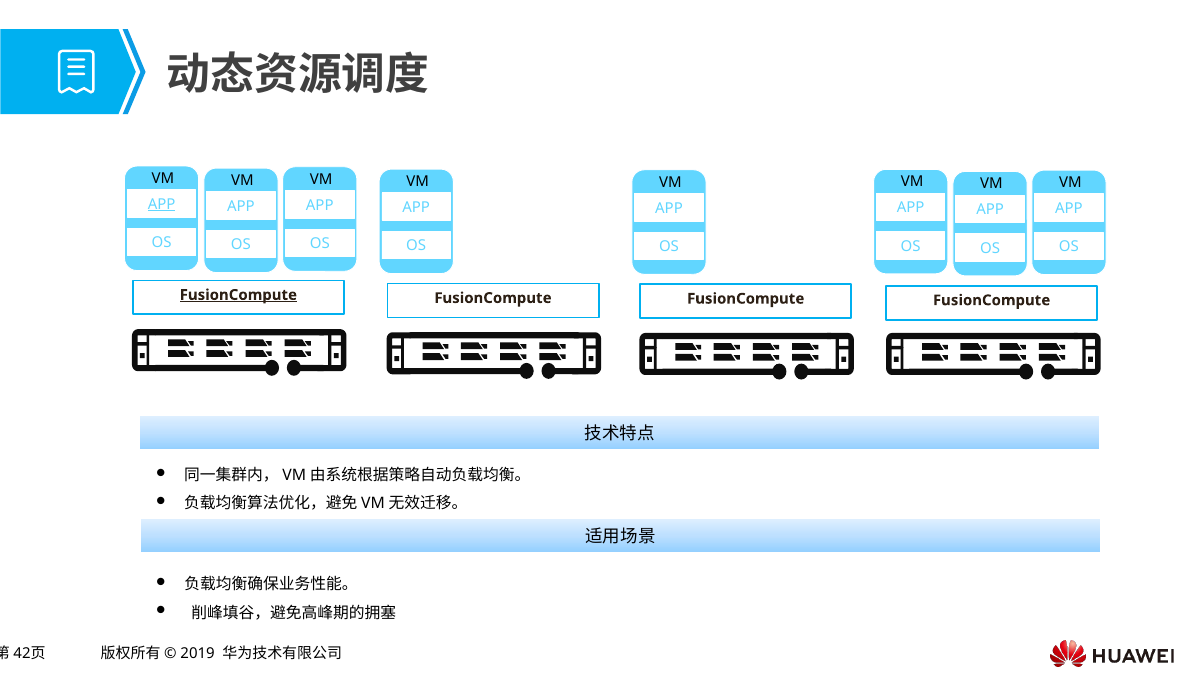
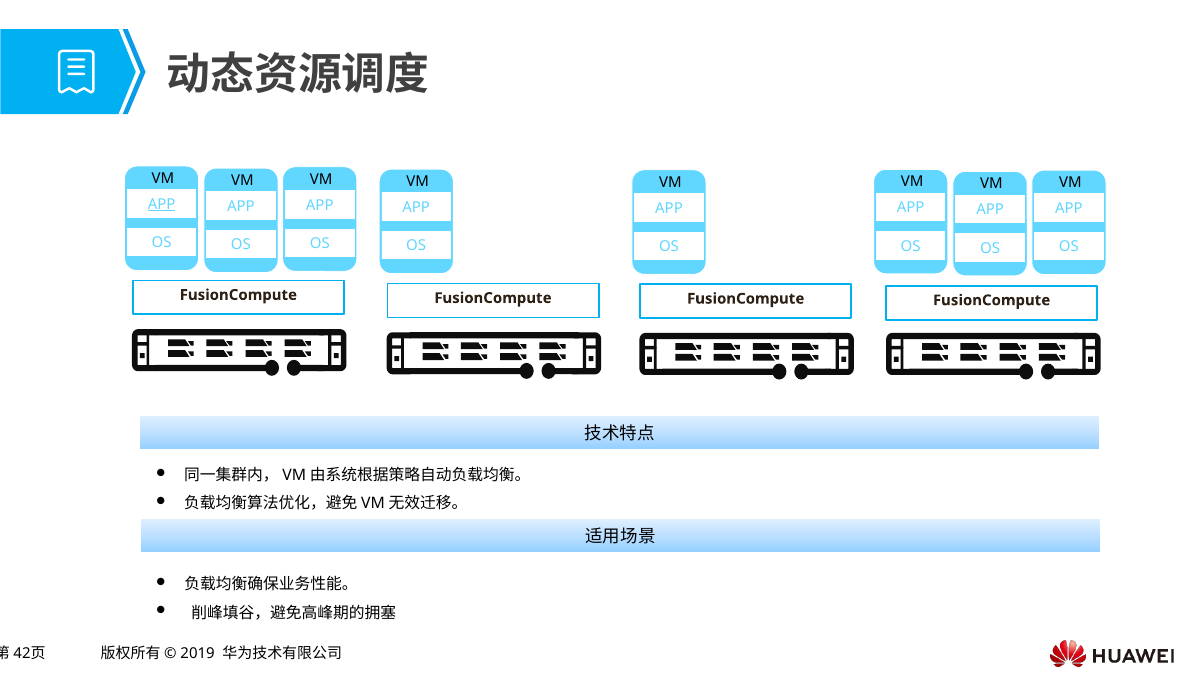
FusionCompute underline: present -> none (238, 295)
